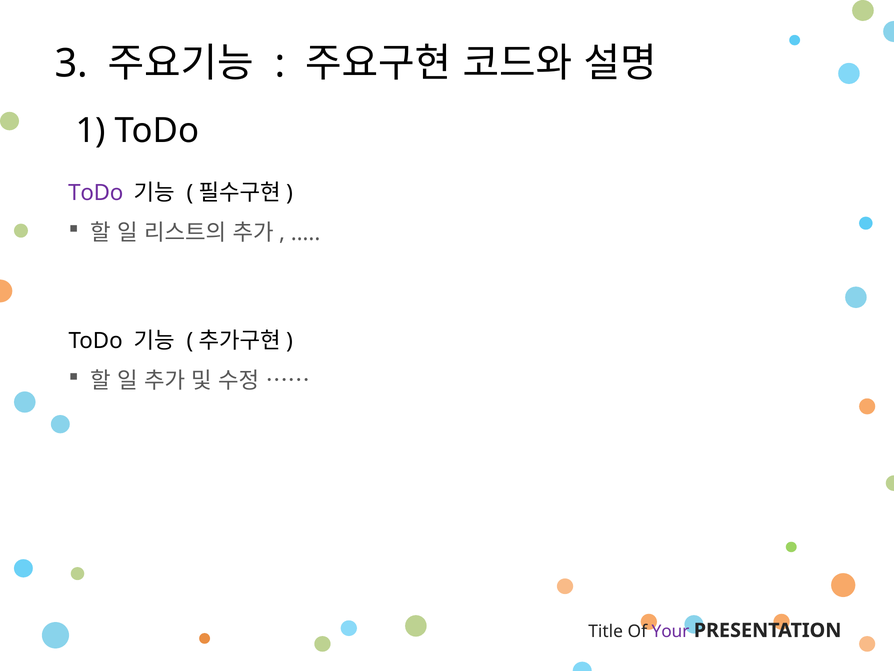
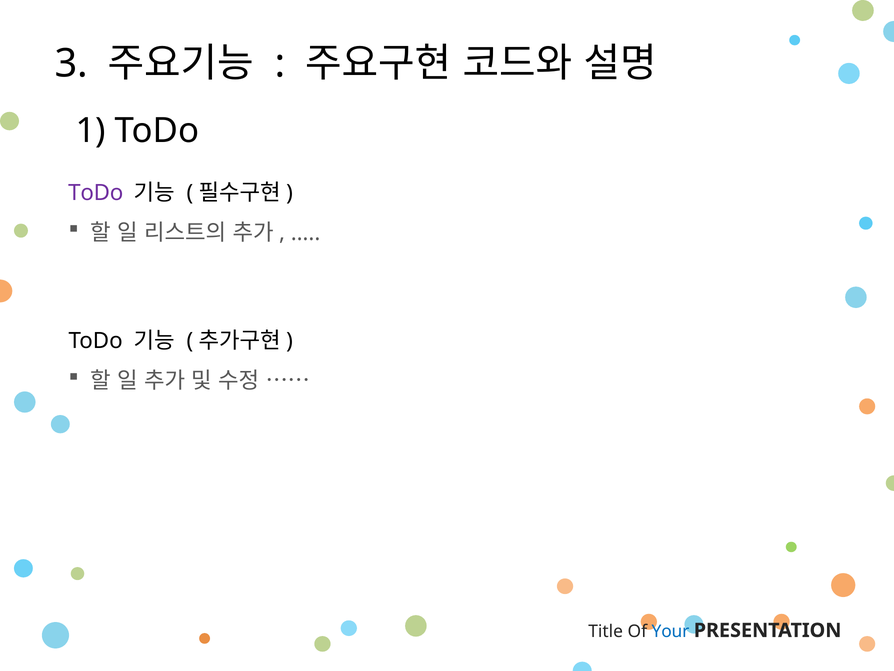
Your colour: purple -> blue (670, 631)
